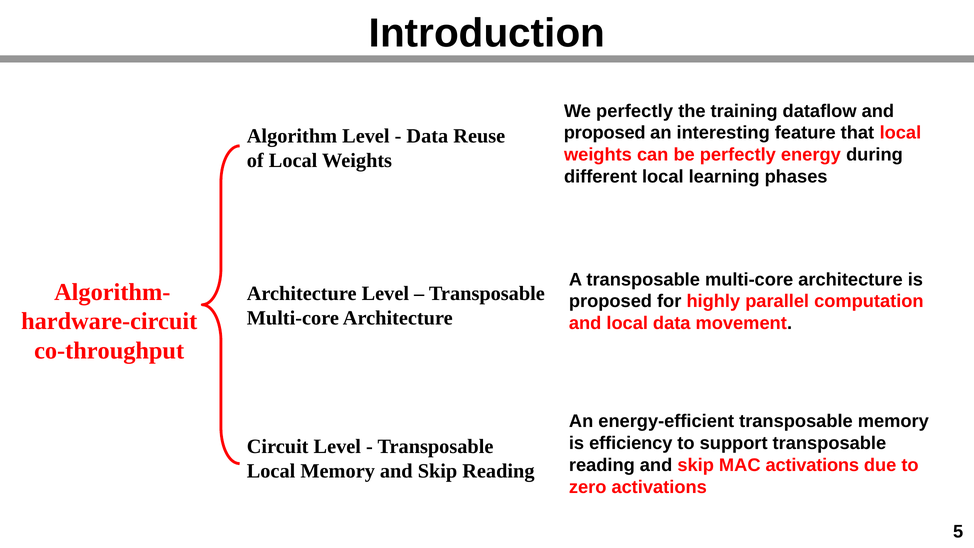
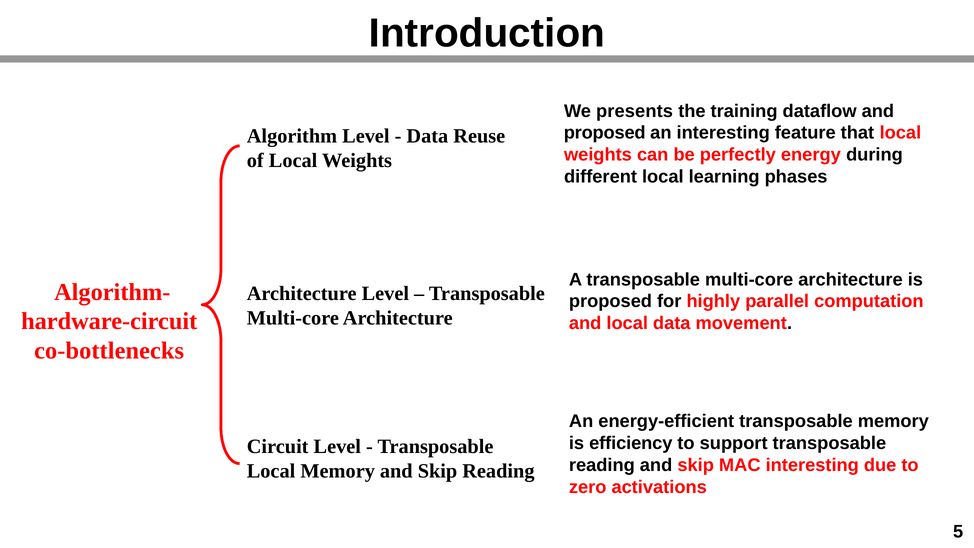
We perfectly: perfectly -> presents (635, 111)
co-throughput: co-throughput -> co-bottlenecks (109, 351)
MAC activations: activations -> interesting (812, 465)
